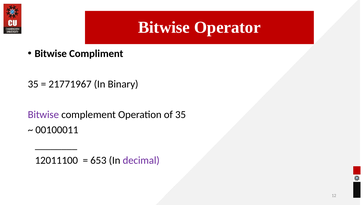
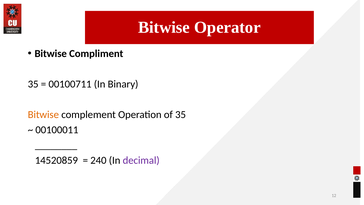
21771967: 21771967 -> 00100711 (70, 84)
Bitwise colour: purple -> orange (43, 114)
12011100: 12011100 -> 14520859 (56, 160)
653: 653 -> 240 (98, 160)
